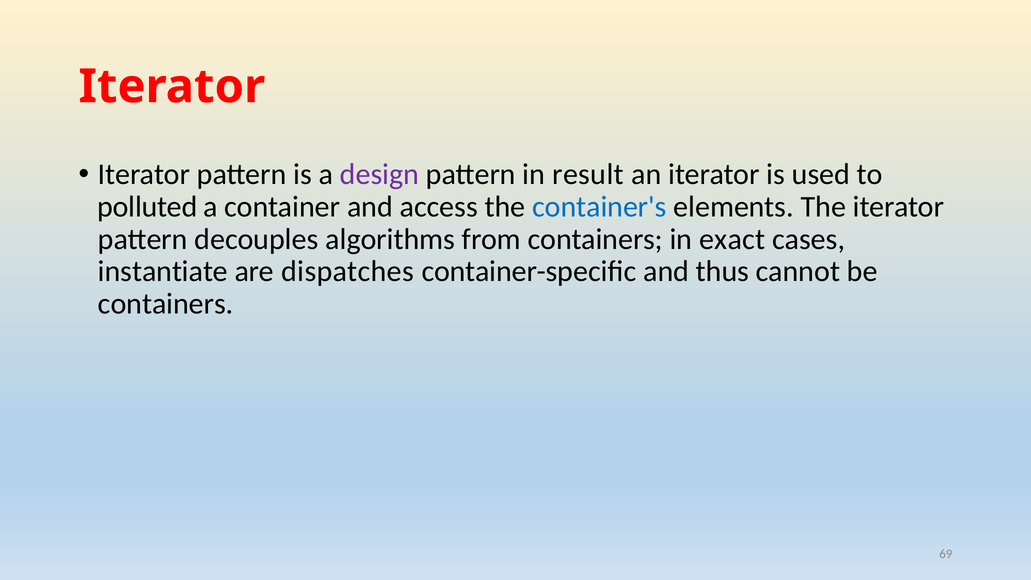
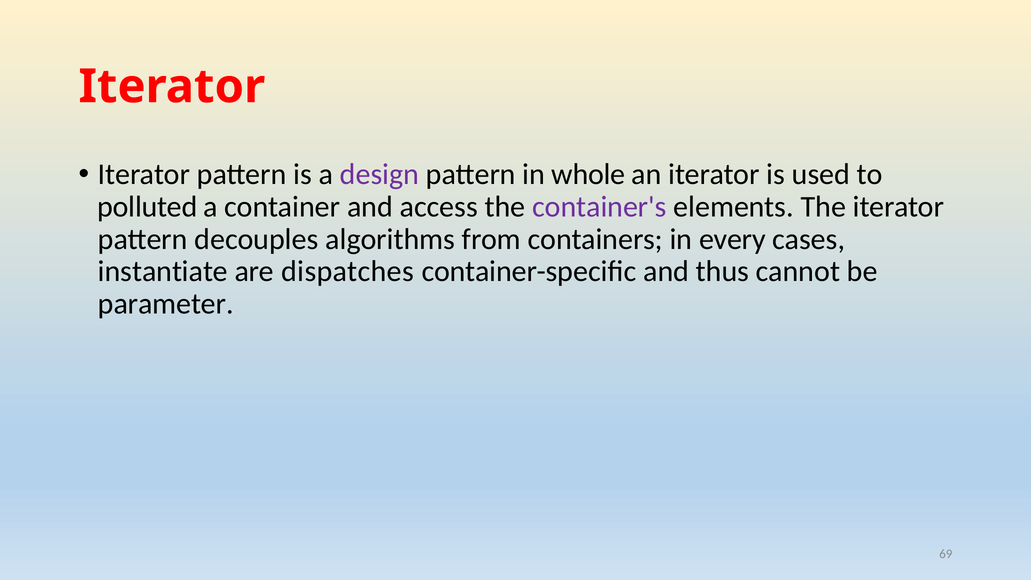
result: result -> whole (588, 174)
container's colour: blue -> purple (599, 207)
exact: exact -> every (732, 239)
containers: containers -> parameter (166, 304)
